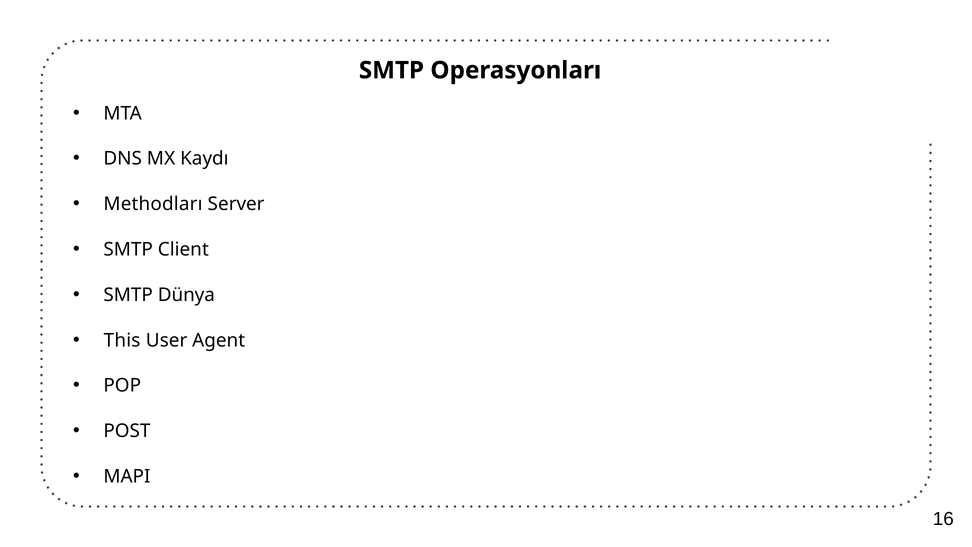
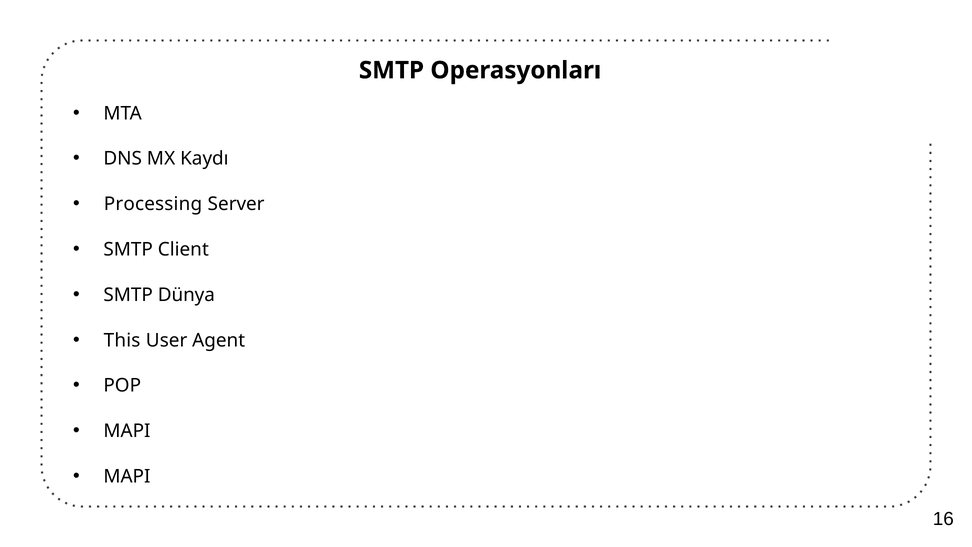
Methodları: Methodları -> Processing (153, 204)
POST: POST -> MAPI (127, 431)
